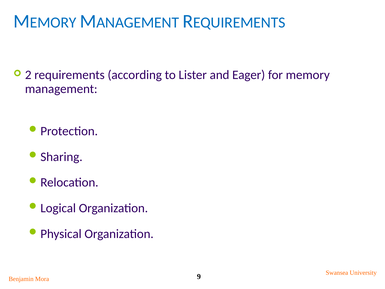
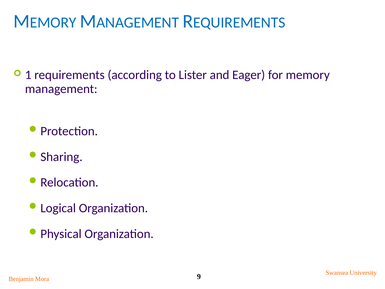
2: 2 -> 1 (28, 75)
